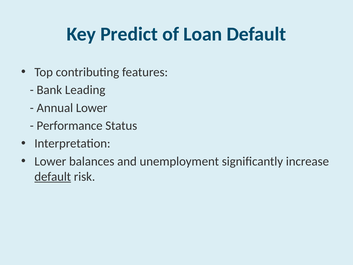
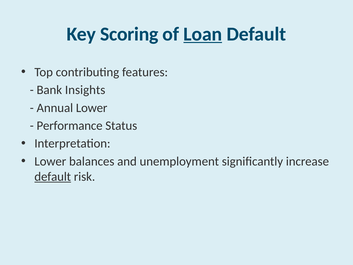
Predict: Predict -> Scoring (129, 34)
Loan underline: none -> present (203, 34)
Leading: Leading -> Insights (85, 90)
